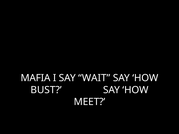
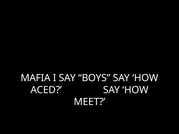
WAIT: WAIT -> BOYS (94, 78)
BUST: BUST -> ACED (46, 90)
